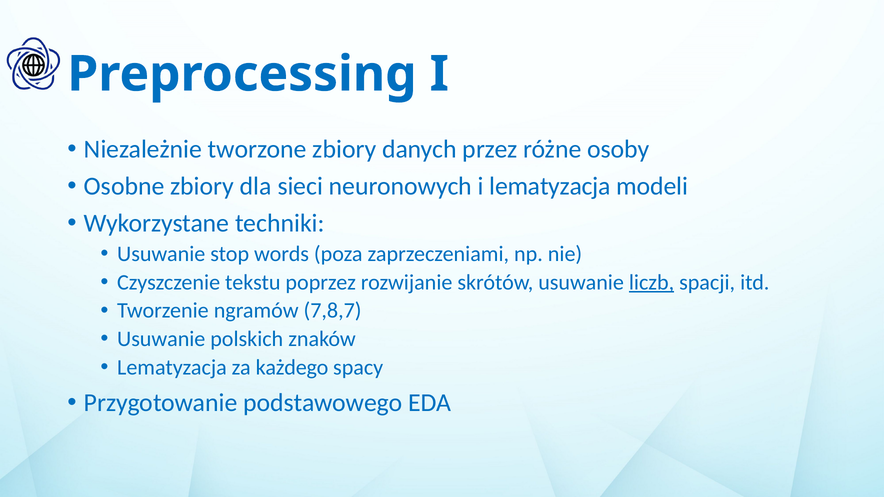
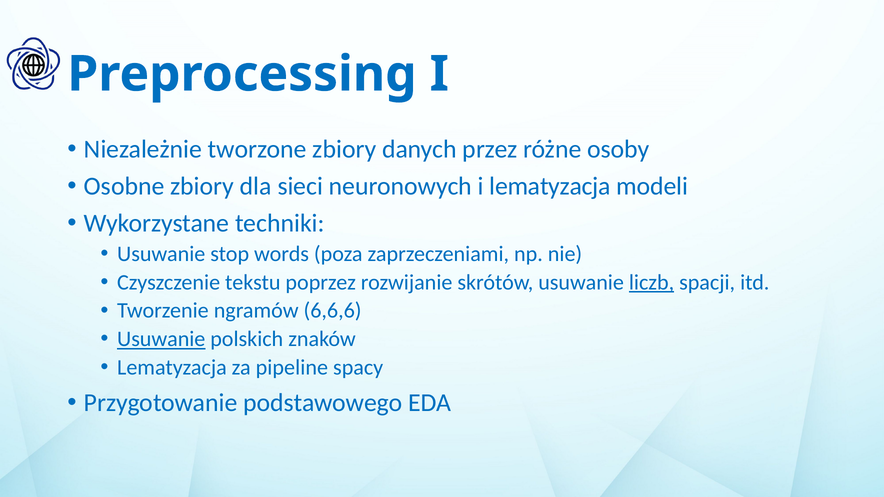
7,8,7: 7,8,7 -> 6,6,6 (333, 311)
Usuwanie underline: none -> present (161, 339)
każdego: każdego -> pipeline (292, 368)
